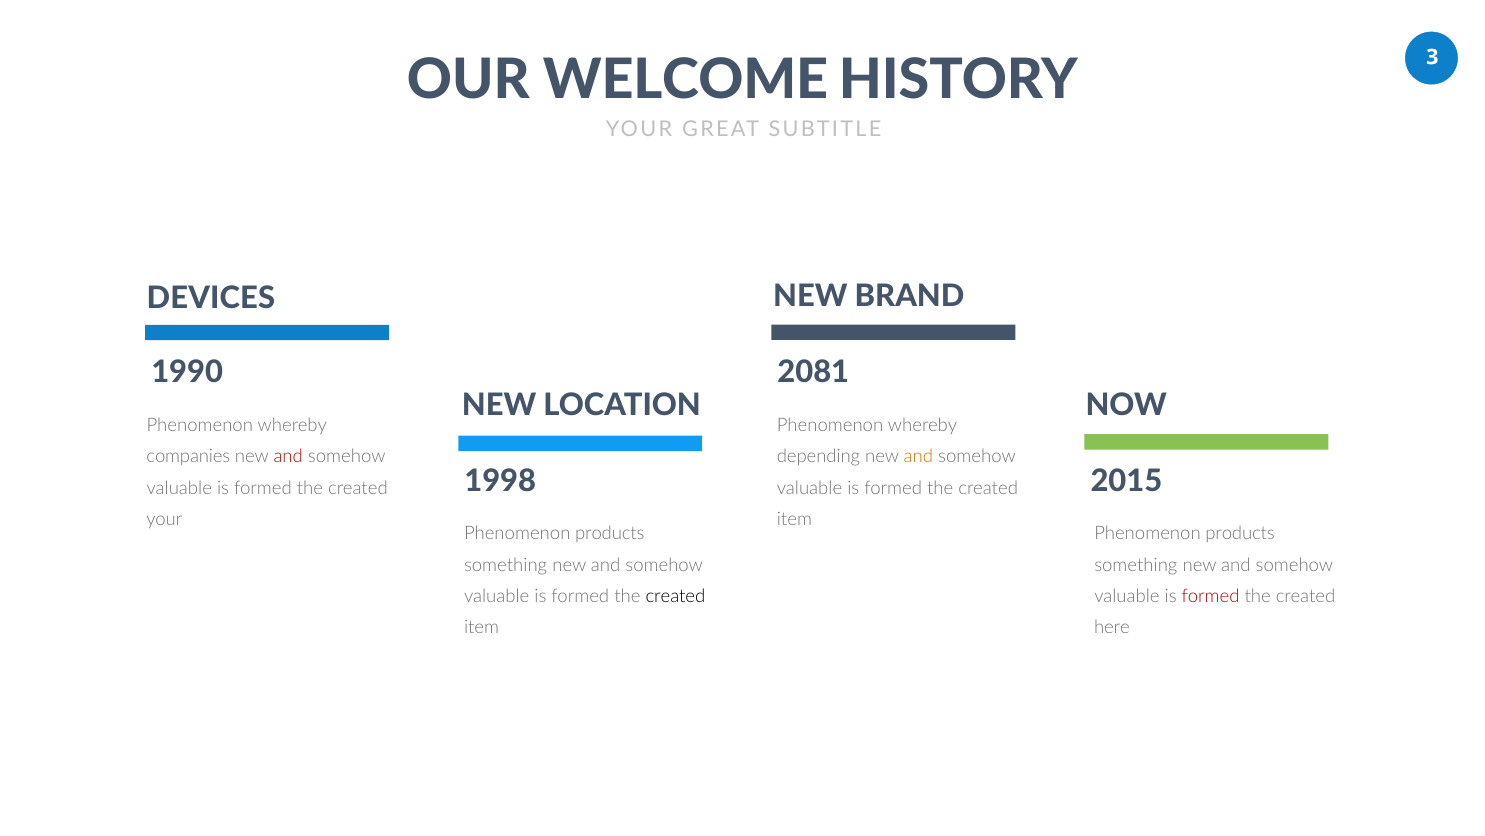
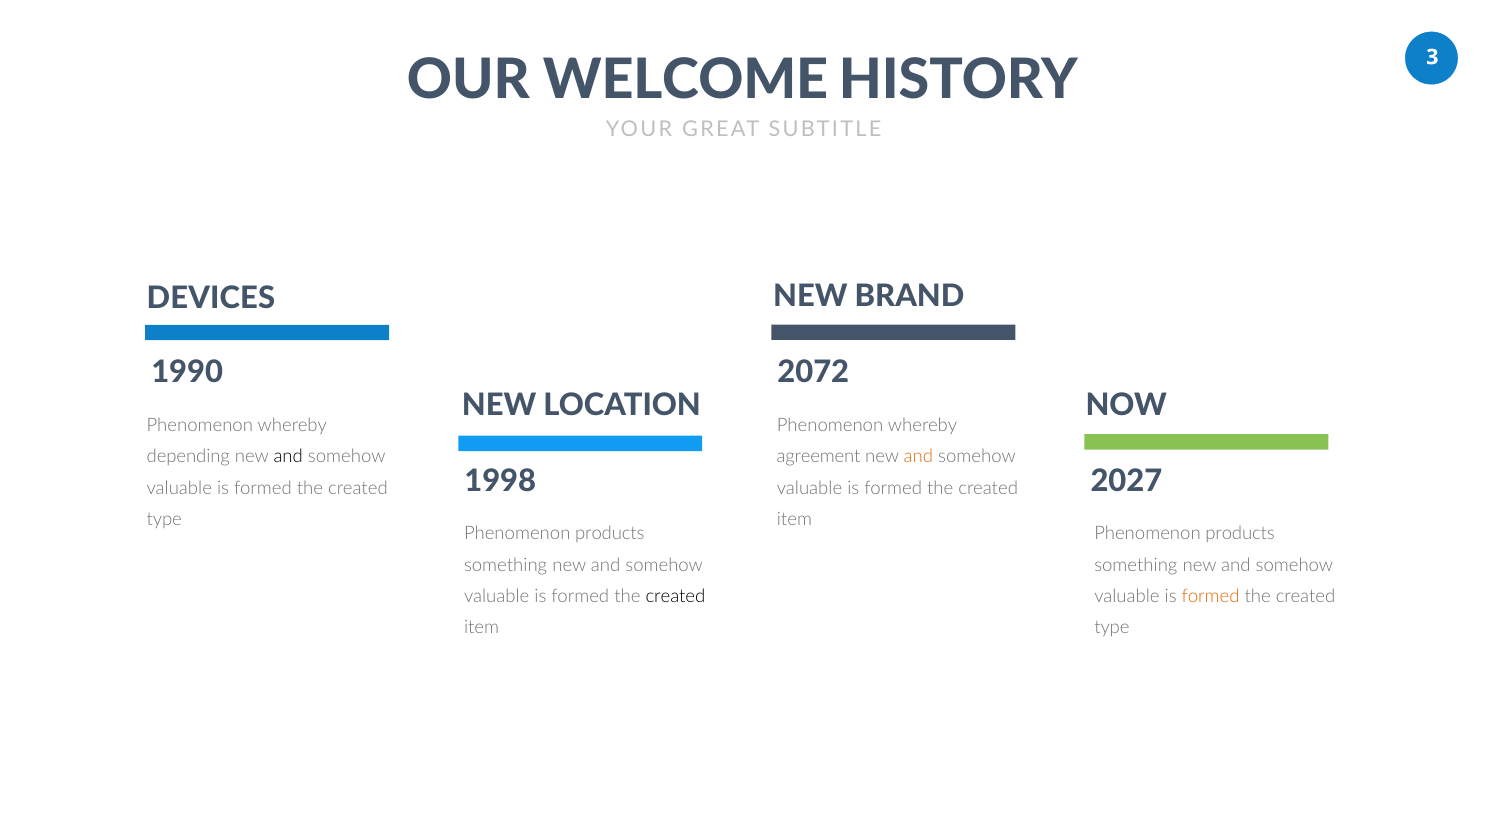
2081: 2081 -> 2072 (813, 373)
companies: companies -> depending (188, 456)
and colour: red -> black (288, 456)
depending: depending -> agreement (819, 456)
2015: 2015 -> 2027 (1126, 481)
your: your -> type (164, 519)
formed colour: red -> orange (1211, 596)
here: here -> type (1112, 627)
